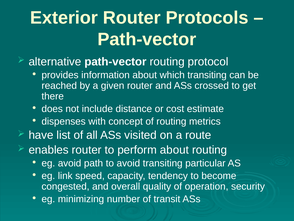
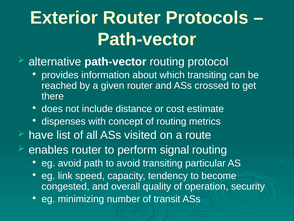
perform about: about -> signal (174, 150)
